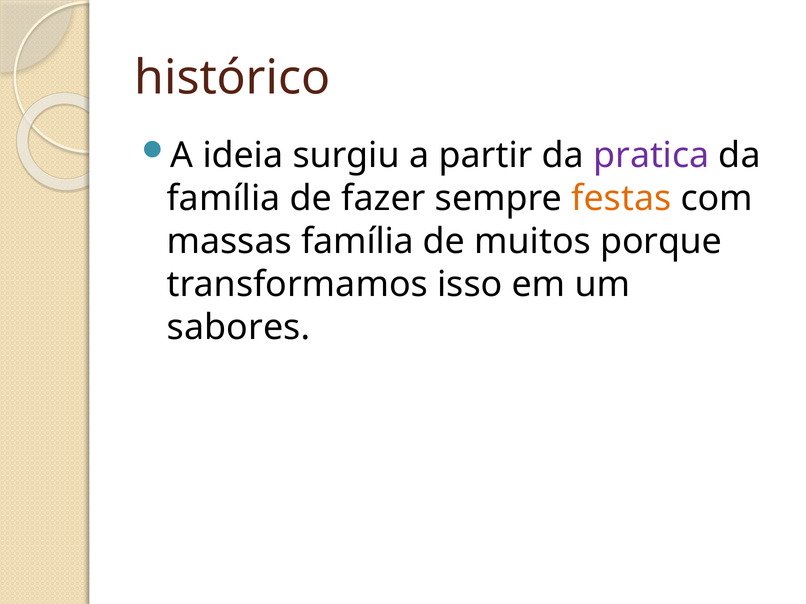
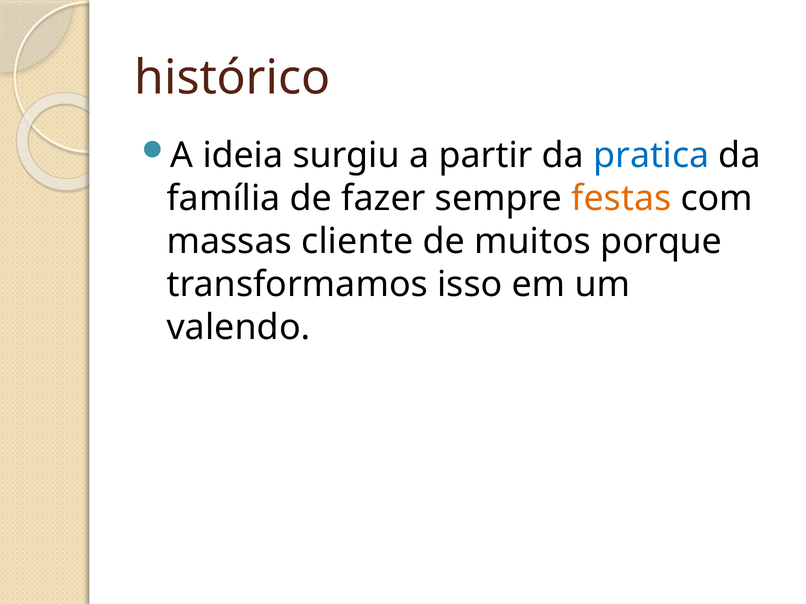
pratica colour: purple -> blue (651, 156)
massas família: família -> cliente (357, 242)
sabores: sabores -> valendo (239, 328)
